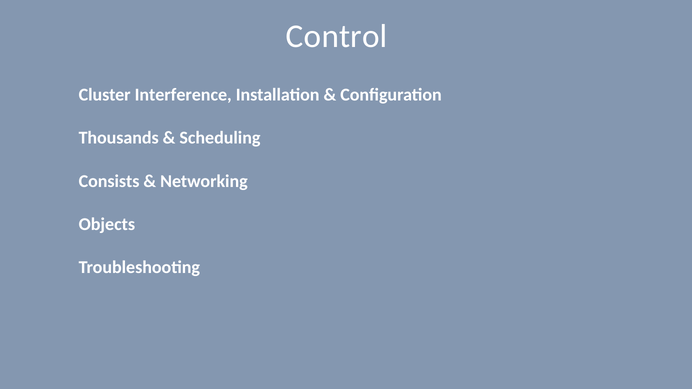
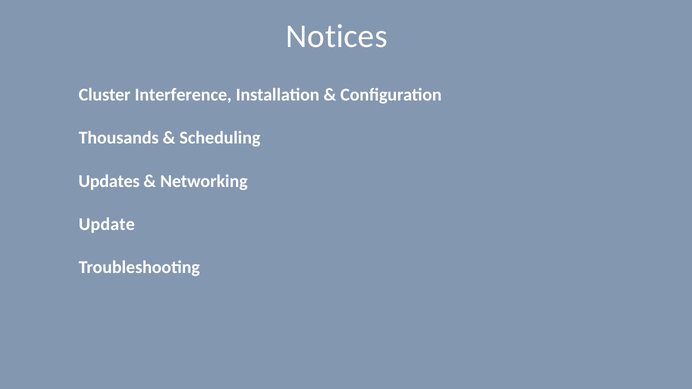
Control: Control -> Notices (337, 37)
Consists: Consists -> Updates (109, 181)
Objects: Objects -> Update (107, 224)
